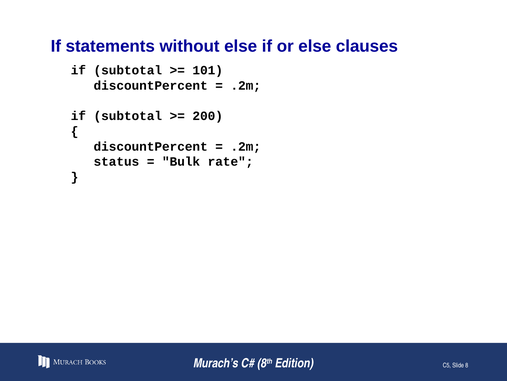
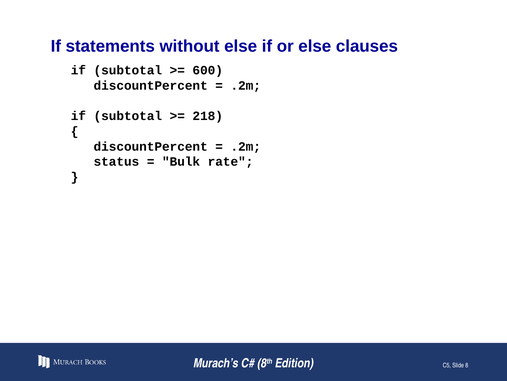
101: 101 -> 600 (208, 70)
200: 200 -> 218 (208, 116)
